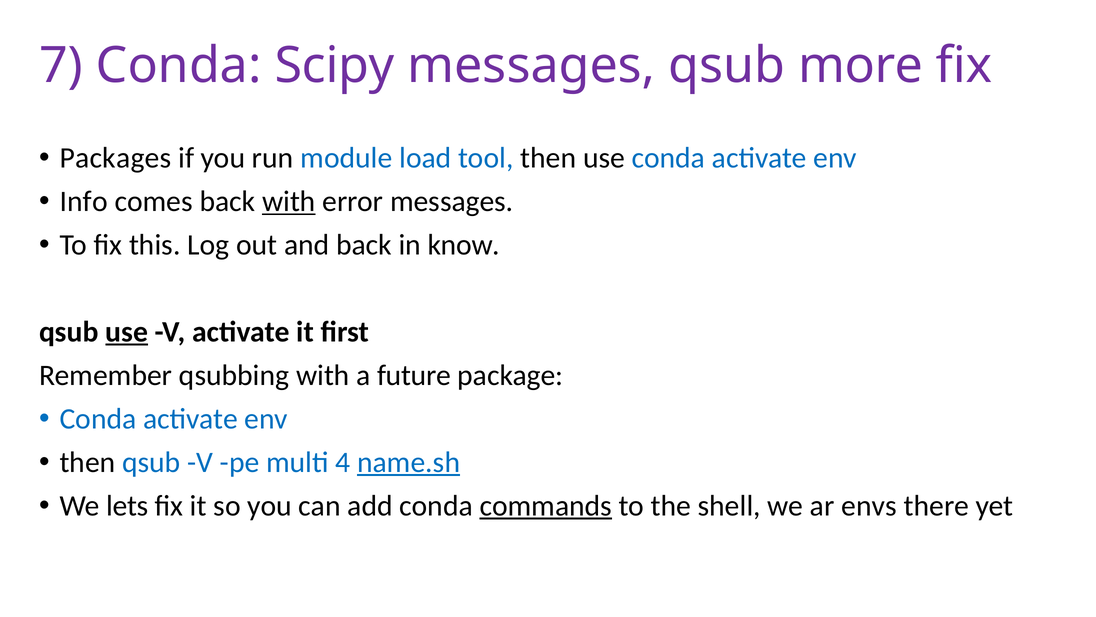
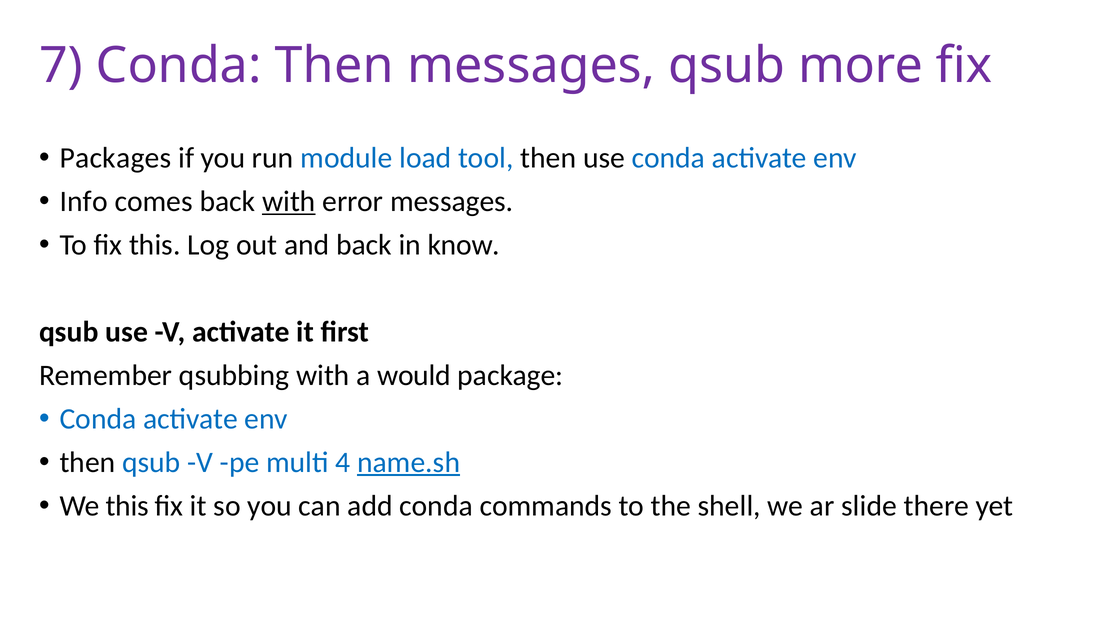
Conda Scipy: Scipy -> Then (334, 66)
use underline: present -> none (127, 332)
future: future -> would (414, 375)
We lets: lets -> this (127, 505)
commands underline: present -> none (546, 505)
envs: envs -> slide (869, 505)
